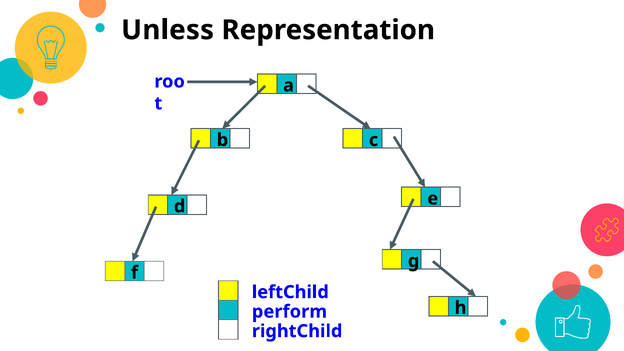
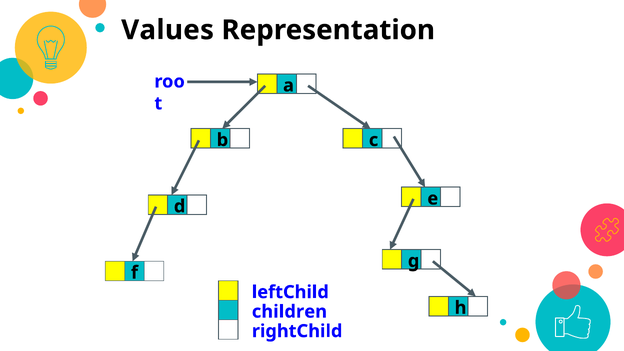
Unless: Unless -> Values (168, 30)
perform: perform -> children (289, 312)
